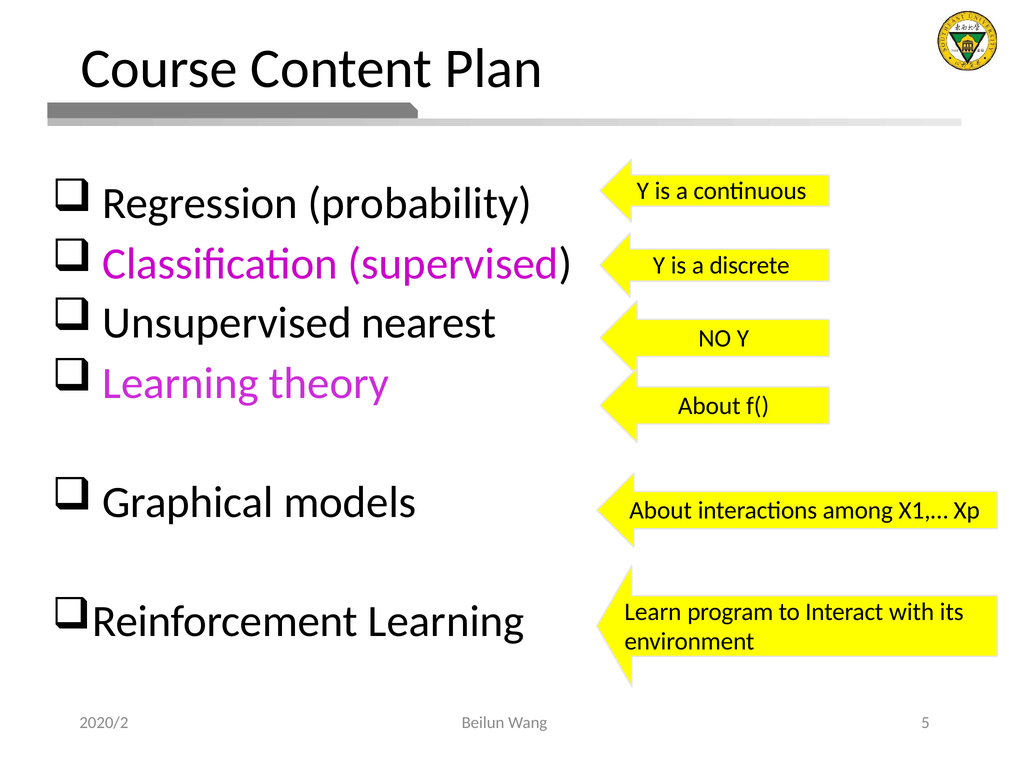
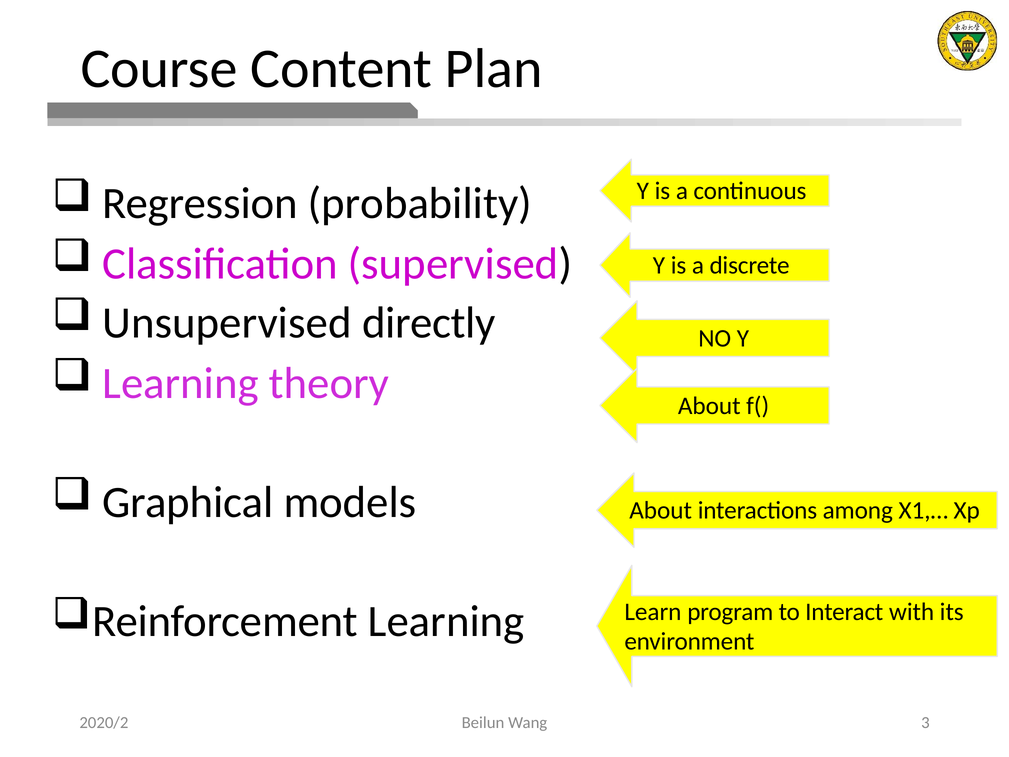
nearest: nearest -> directly (429, 323)
5: 5 -> 3 (925, 723)
